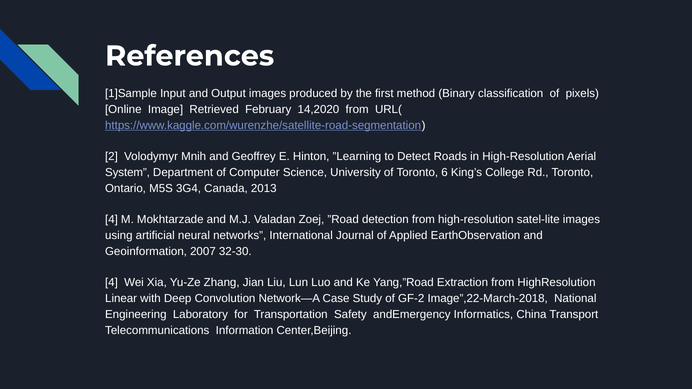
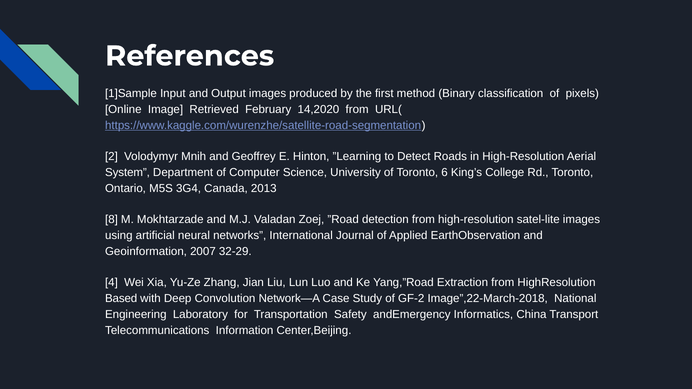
4: 4 -> 8 (111, 220)
32-30: 32-30 -> 32-29 (235, 252)
Linear: Linear -> Based (121, 299)
